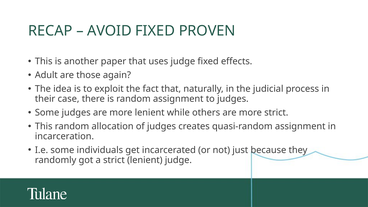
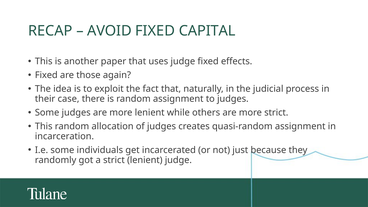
PROVEN: PROVEN -> CAPITAL (207, 31)
Adult: Adult -> Fixed (46, 75)
